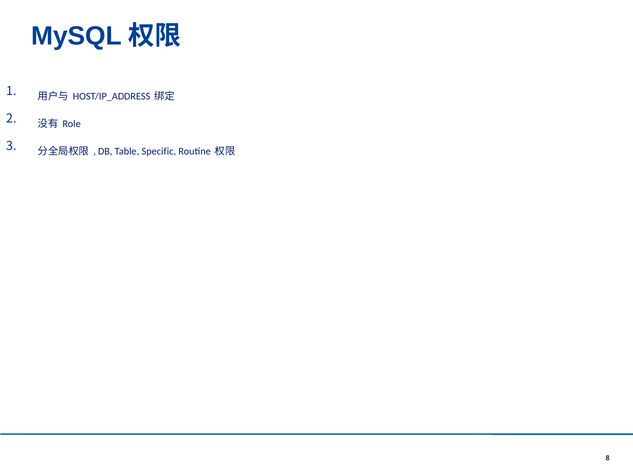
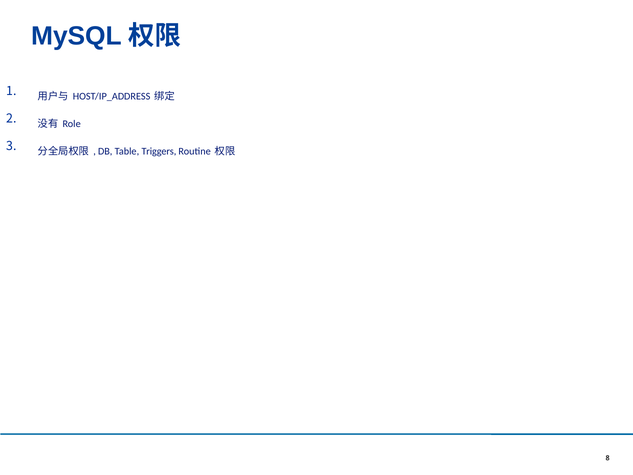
Specific: Specific -> Triggers (159, 151)
